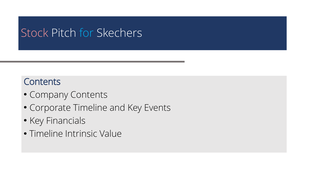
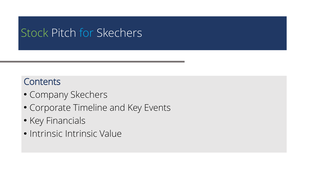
Stock colour: pink -> light green (34, 33)
Company Contents: Contents -> Skechers (89, 95)
Timeline: Timeline -> Intrinsic (46, 134)
